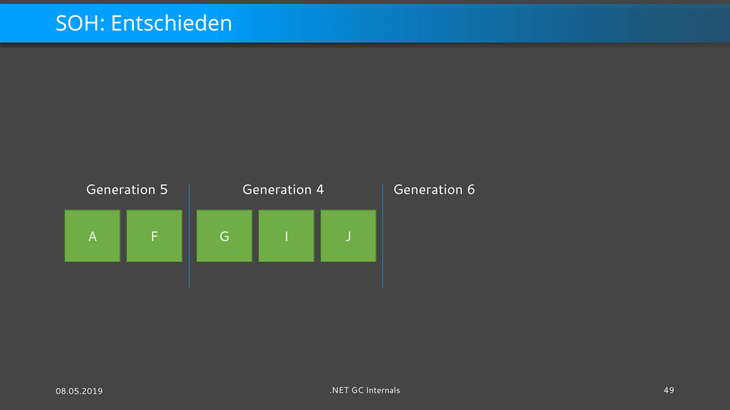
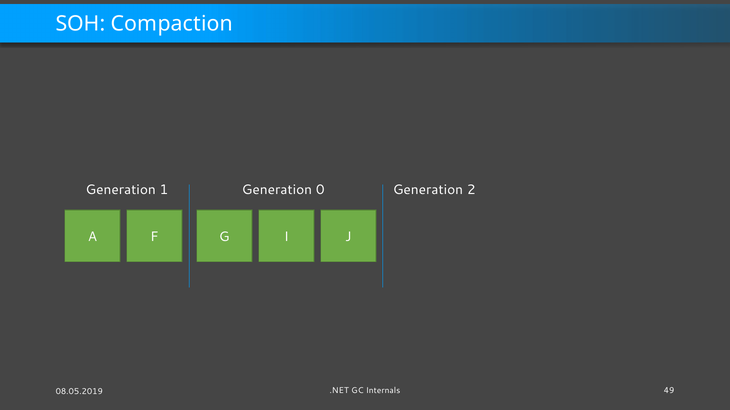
Entschieden: Entschieden -> Compaction (172, 24)
5: 5 -> 1 (164, 190)
4: 4 -> 0 (320, 190)
6: 6 -> 2 (471, 190)
